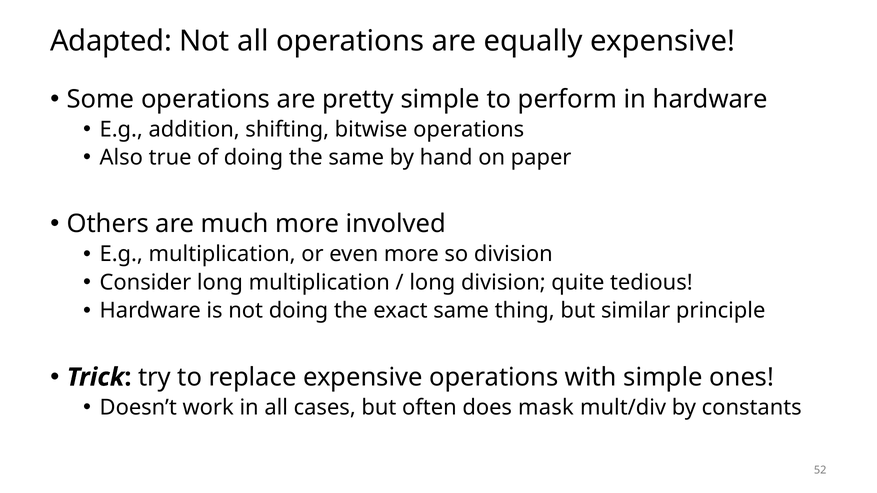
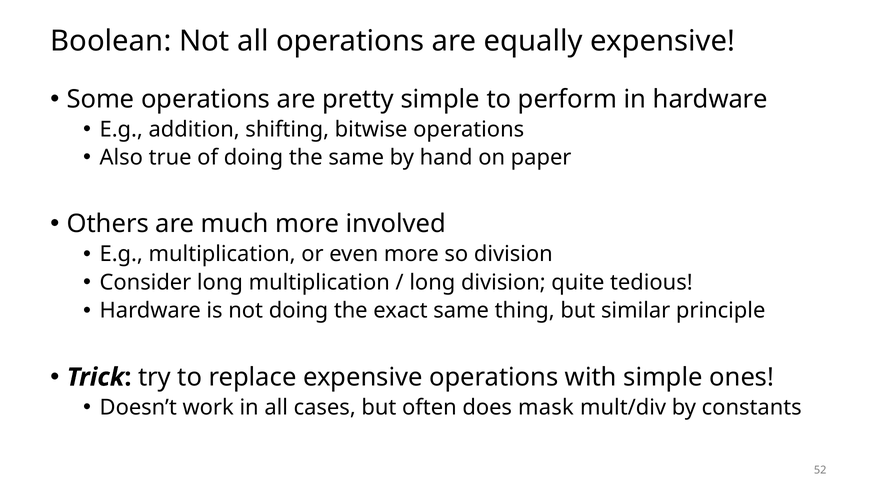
Adapted: Adapted -> Boolean (111, 41)
